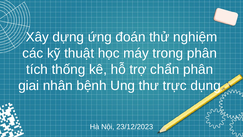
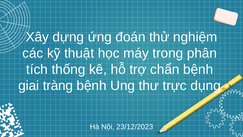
chẩn phân: phân -> bệnh (198, 69)
nhân: nhân -> tràng (58, 86)
